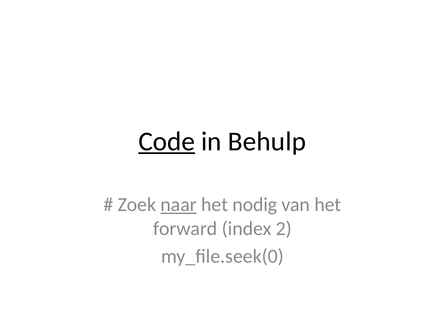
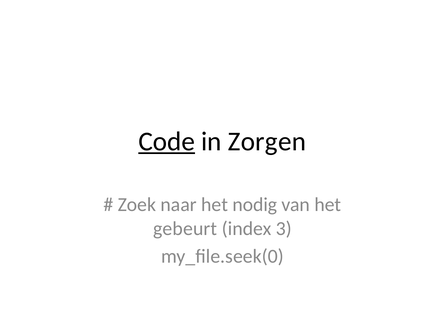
Behulp: Behulp -> Zorgen (267, 141)
naar underline: present -> none (179, 205)
forward: forward -> gebeurt (185, 228)
2: 2 -> 3 (284, 228)
